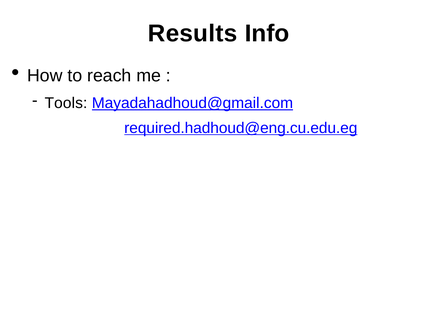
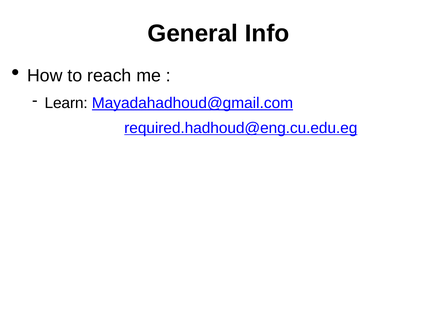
Results: Results -> General (193, 34)
Tools: Tools -> Learn (66, 103)
